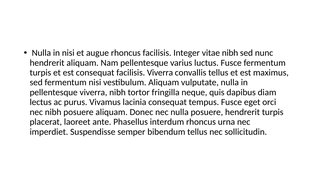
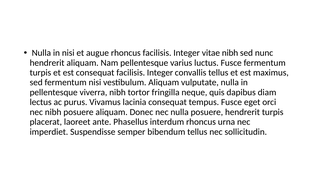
consequat facilisis Viverra: Viverra -> Integer (160, 73)
